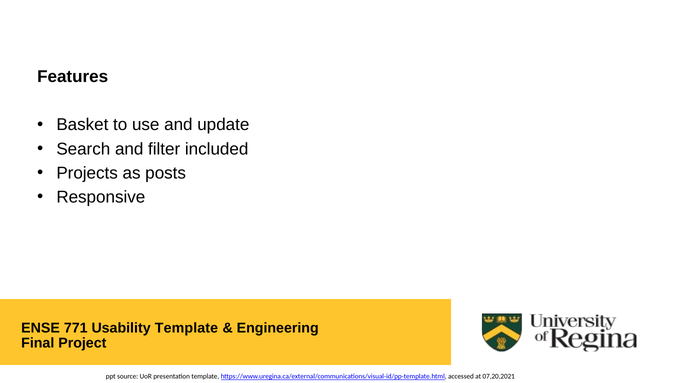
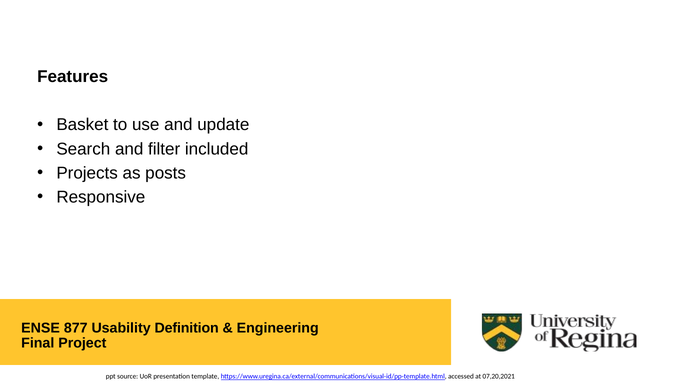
771: 771 -> 877 (76, 328)
Usability Template: Template -> Definition (187, 328)
